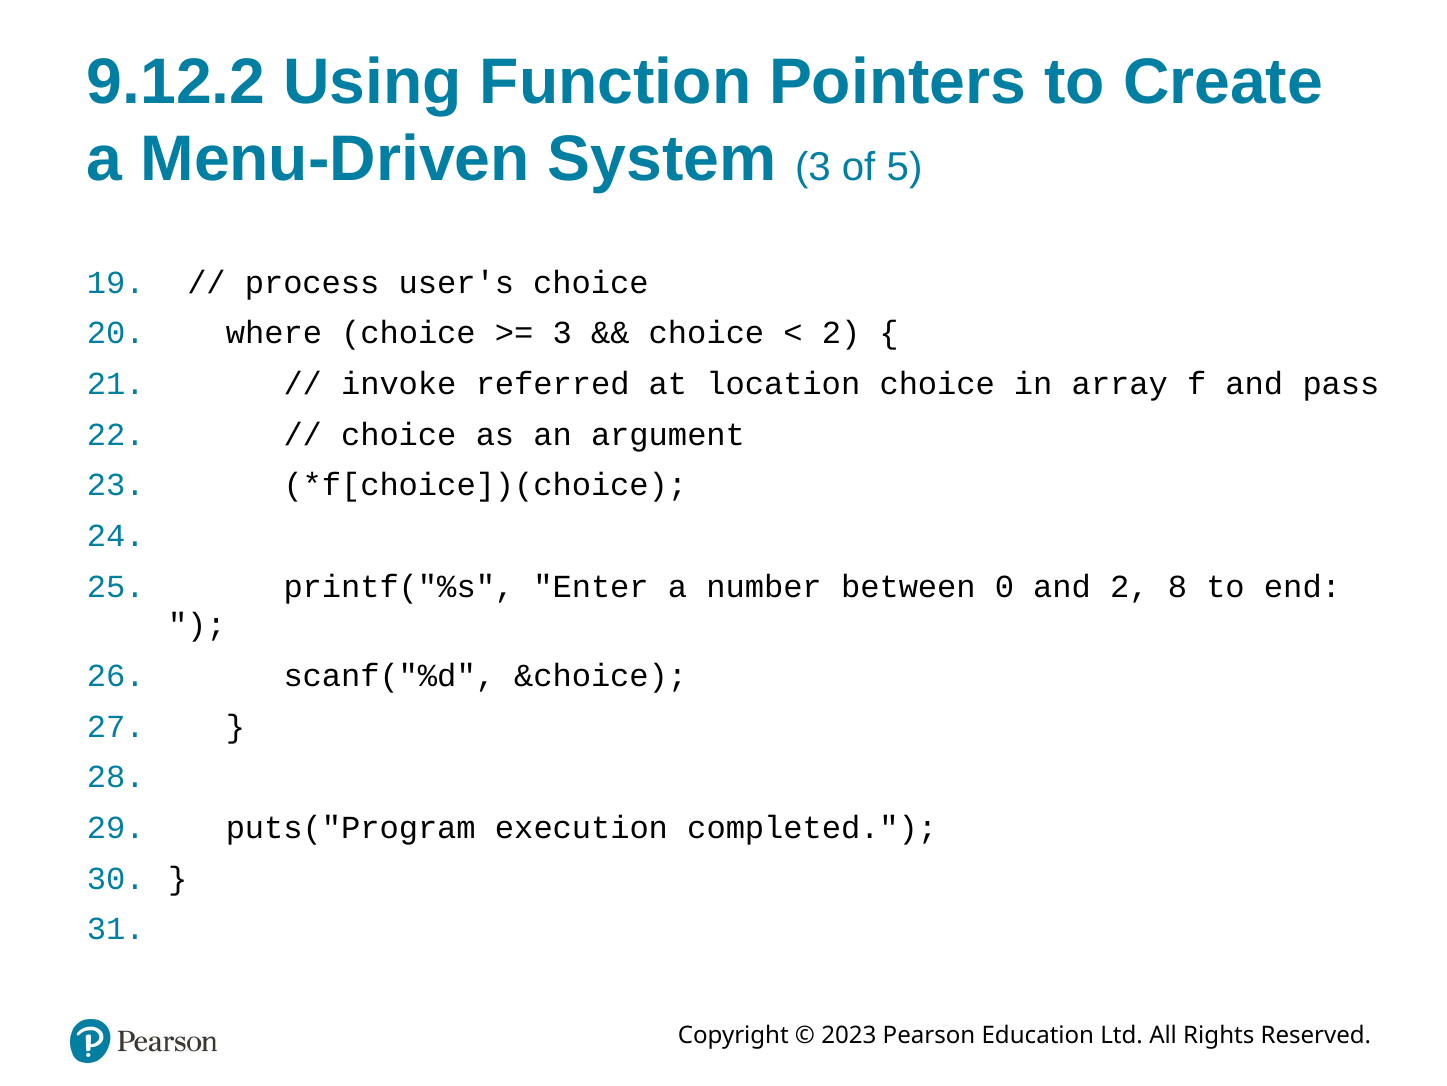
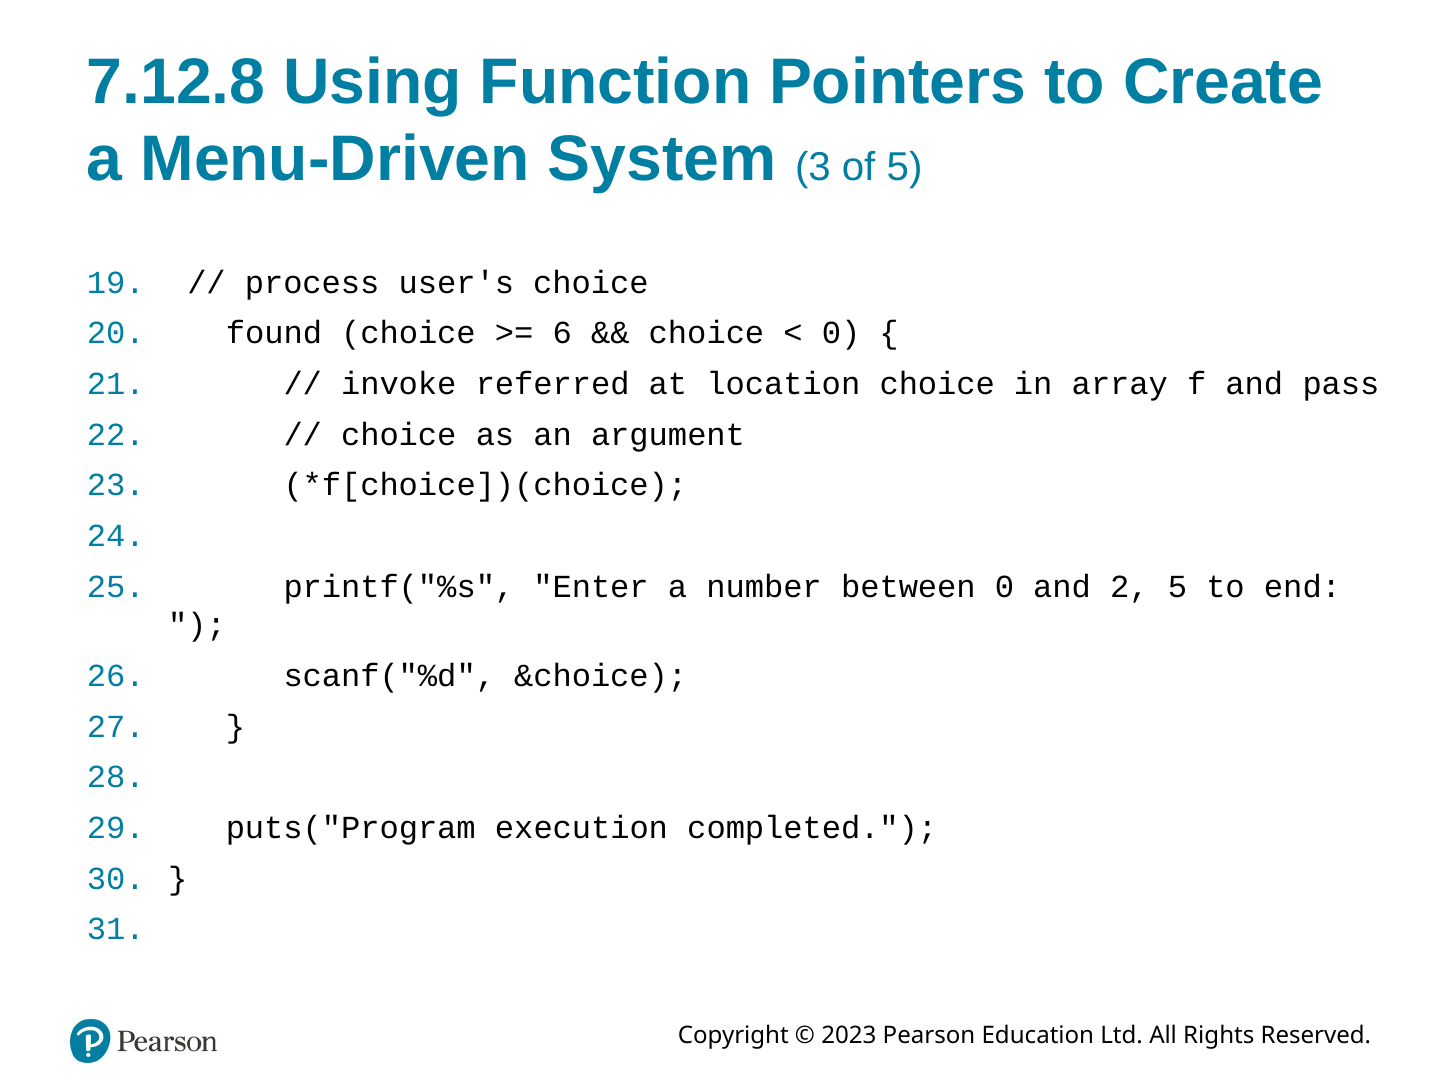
9.12.2: 9.12.2 -> 7.12.8 (176, 82)
where: where -> found (274, 333)
3: 3 -> 6 (562, 333)
2: 2 -> 0 (841, 333)
2 8: 8 -> 5 (1178, 586)
